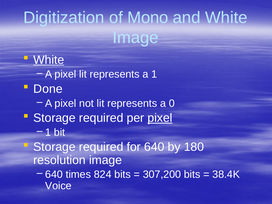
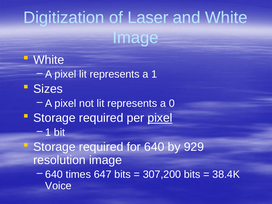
Mono: Mono -> Laser (148, 18)
White underline: present -> none (49, 60)
Done: Done -> Sizes (48, 89)
180: 180 -> 929 (194, 147)
824: 824 -> 647 (103, 174)
